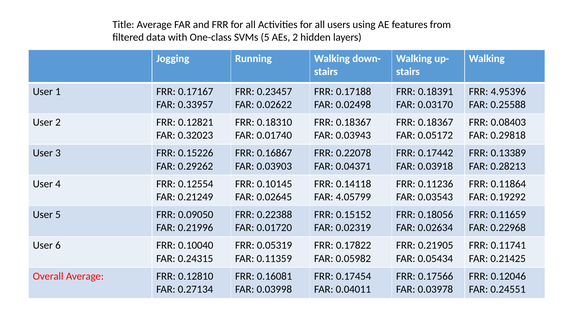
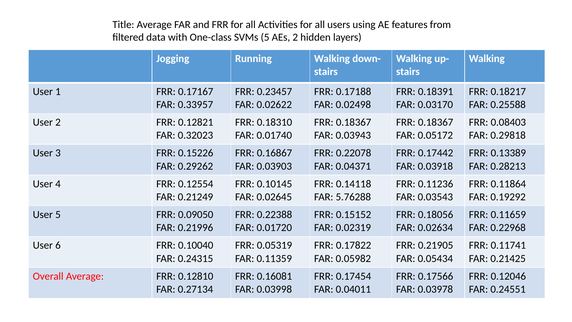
4.95396: 4.95396 -> 0.18217 (508, 91)
4.05799: 4.05799 -> 5.76288 (353, 197)
